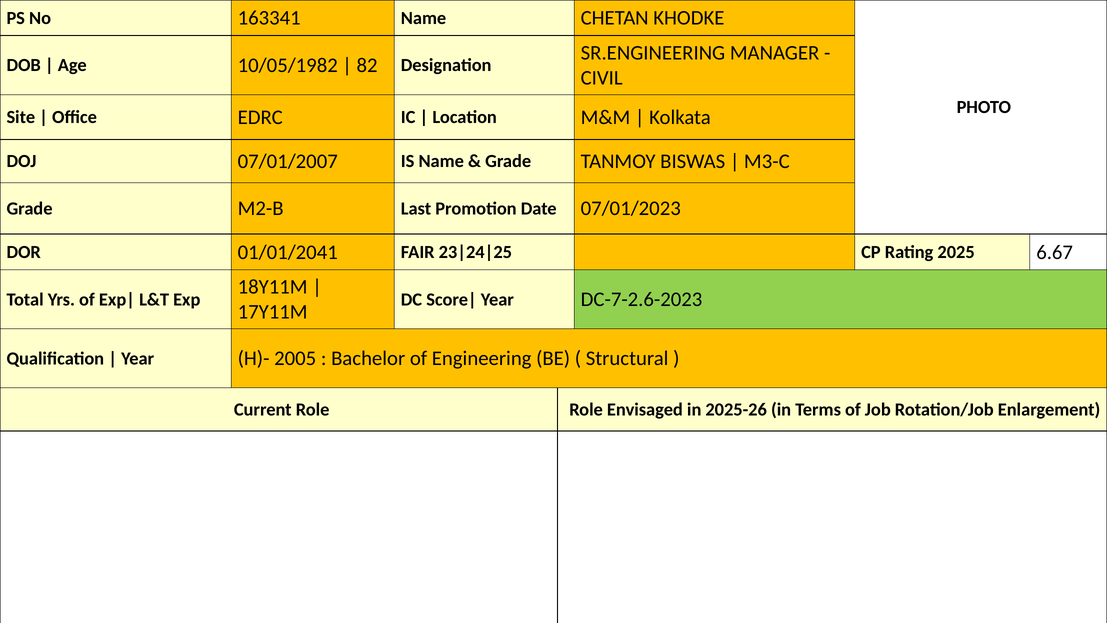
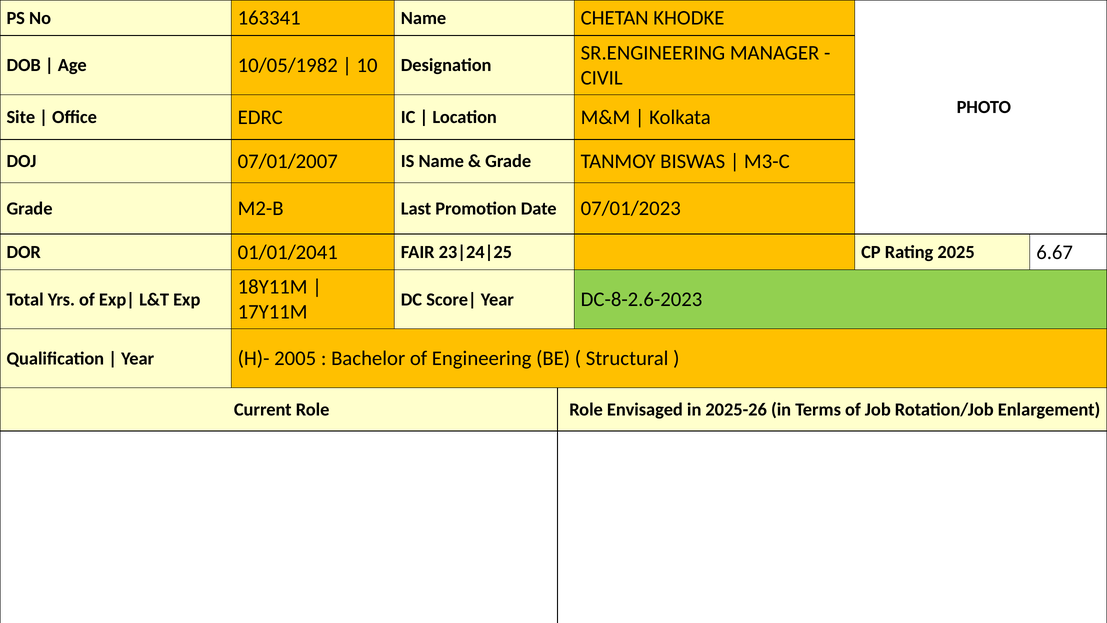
82: 82 -> 10 (367, 65)
DC-7-2.6-2023: DC-7-2.6-2023 -> DC-8-2.6-2023 (642, 299)
